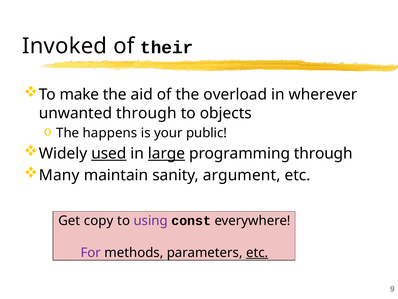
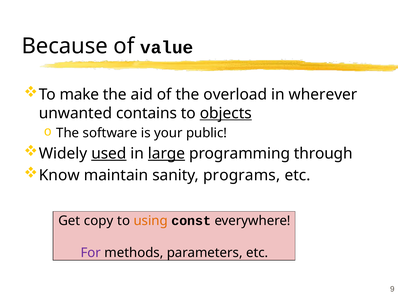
Invoked: Invoked -> Because (65, 46)
their: their -> value (167, 47)
unwanted through: through -> contains (147, 113)
objects underline: none -> present (226, 113)
happens: happens -> software (110, 133)
Many: Many -> Know (59, 175)
argument: argument -> programs (242, 175)
using colour: purple -> orange (151, 220)
etc underline: present -> none (257, 252)
